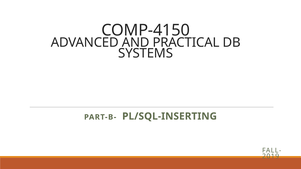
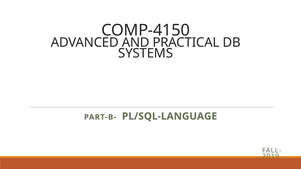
PL/SQL-INSERTING: PL/SQL-INSERTING -> PL/SQL-LANGUAGE (170, 116)
